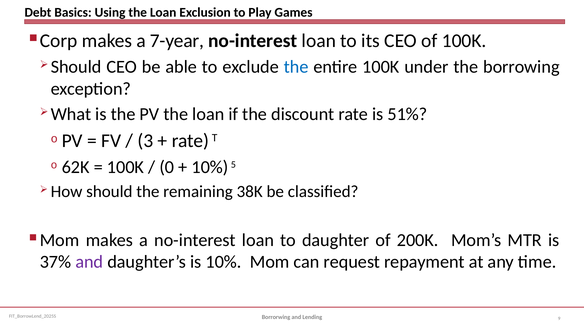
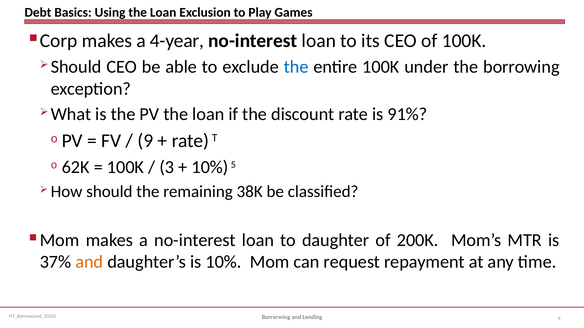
7-year: 7-year -> 4-year (177, 41)
51%: 51% -> 91% (407, 114)
3: 3 -> 9 (145, 141)
0: 0 -> 3 (167, 167)
and colour: purple -> orange (89, 262)
